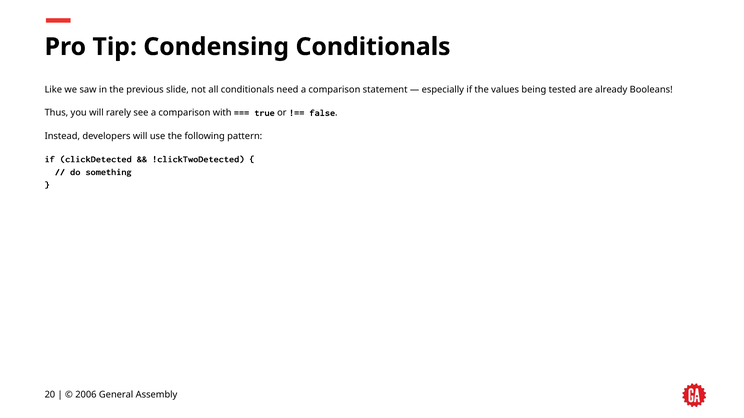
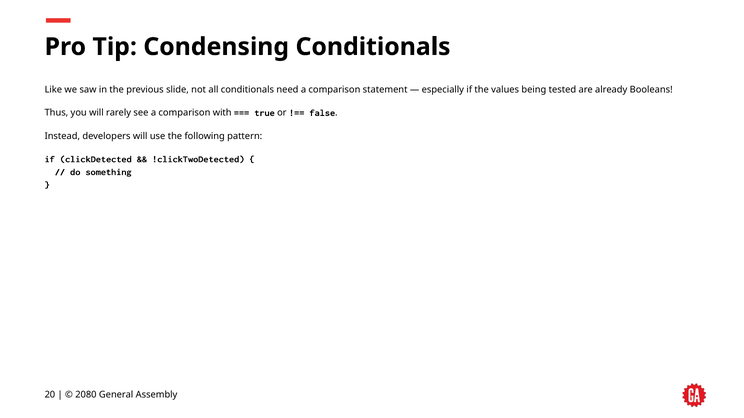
2006: 2006 -> 2080 (86, 395)
